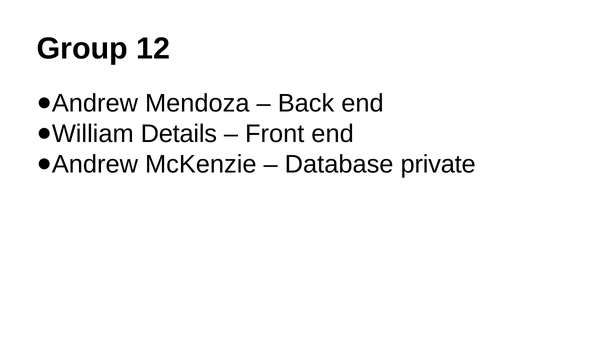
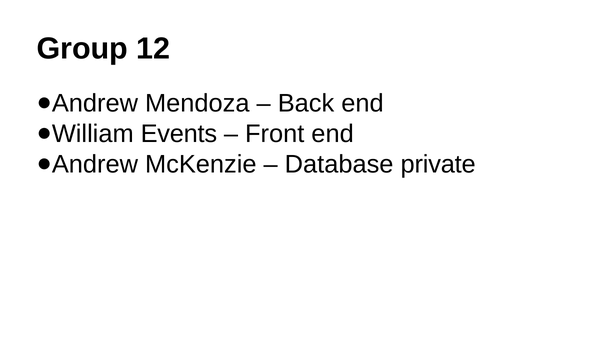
Details: Details -> Events (179, 134)
